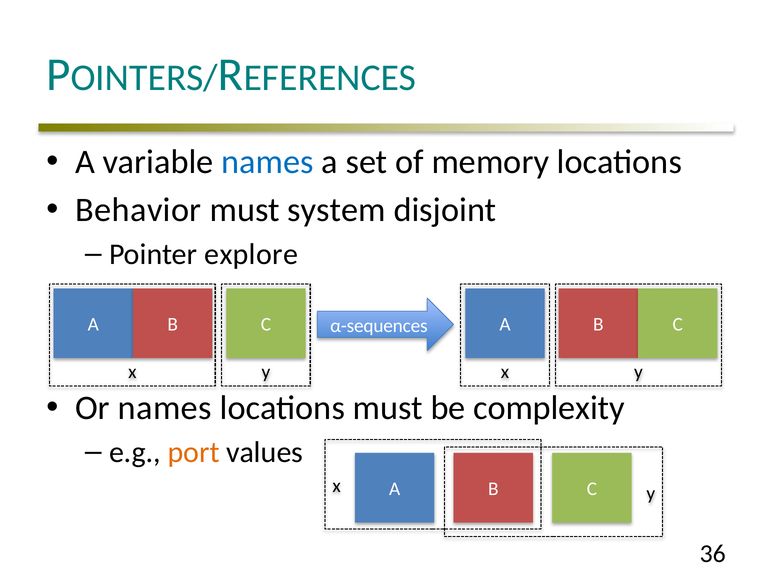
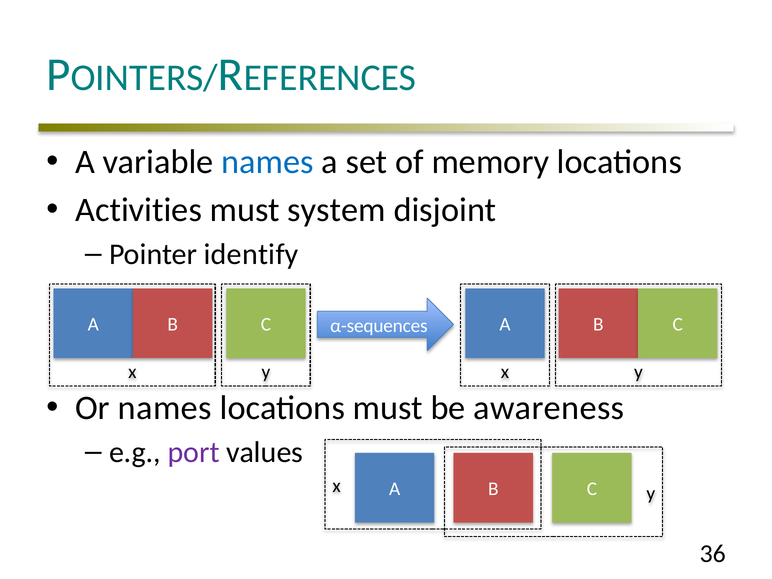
Behavior: Behavior -> Activities (139, 210)
explore: explore -> identify (251, 254)
complexity: complexity -> awareness (549, 408)
port colour: orange -> purple (194, 452)
